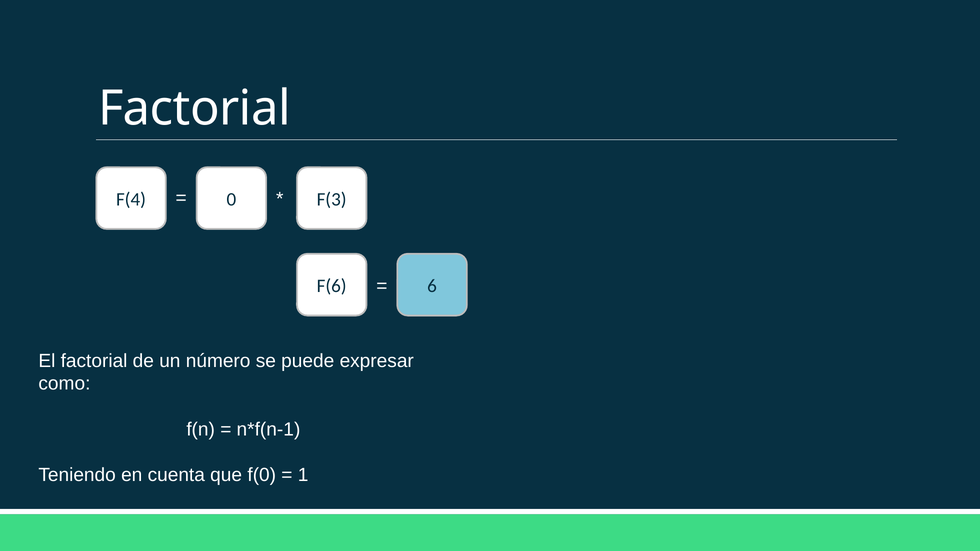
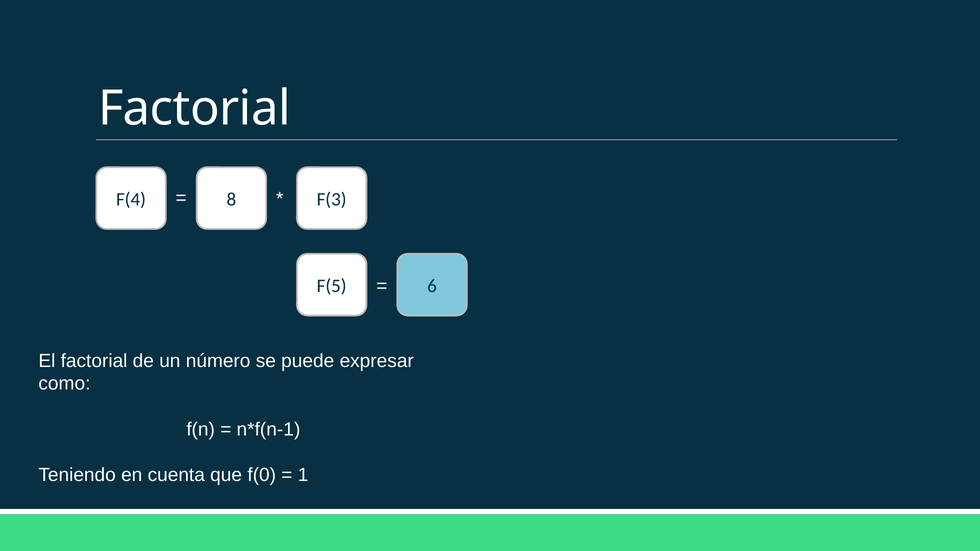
0: 0 -> 8 (231, 200)
F(6: F(6 -> F(5 (332, 286)
